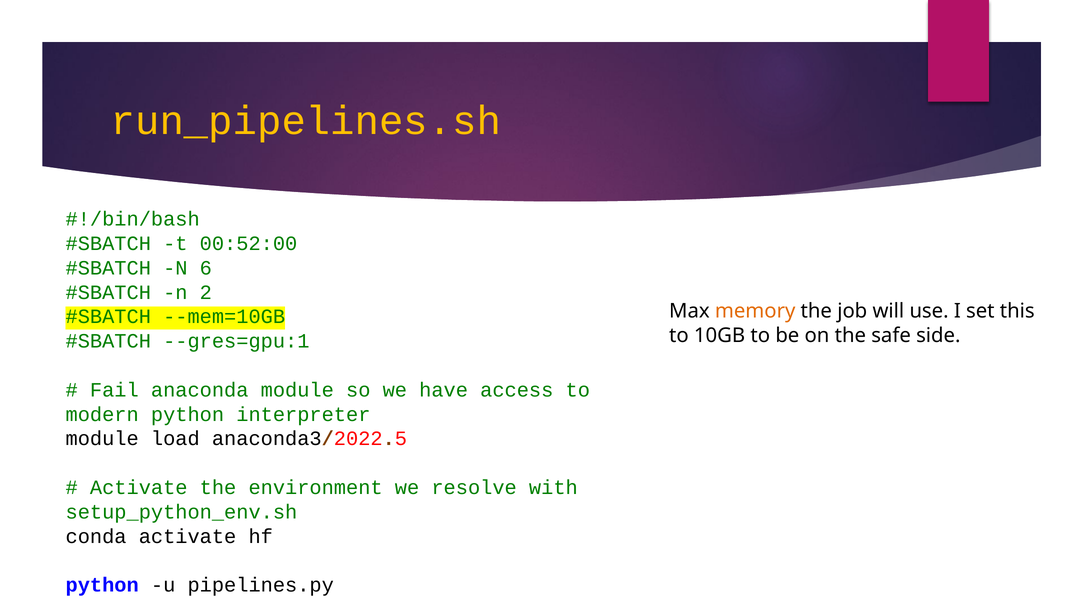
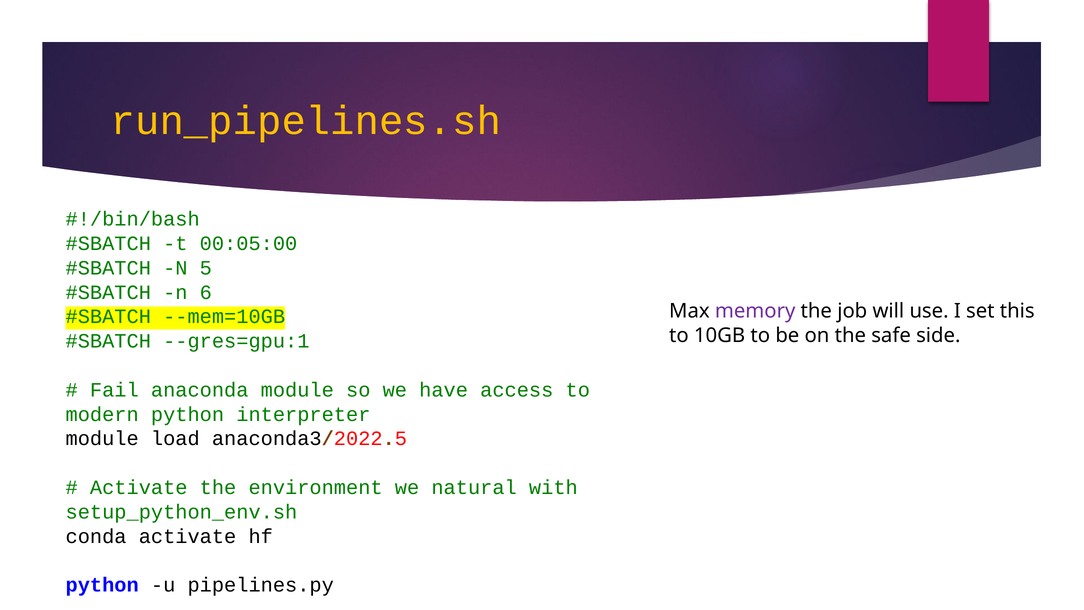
00:52:00: 00:52:00 -> 00:05:00 (249, 243)
6: 6 -> 5 (206, 268)
2: 2 -> 6 (206, 292)
memory colour: orange -> purple (755, 311)
resolve: resolve -> natural (474, 487)
